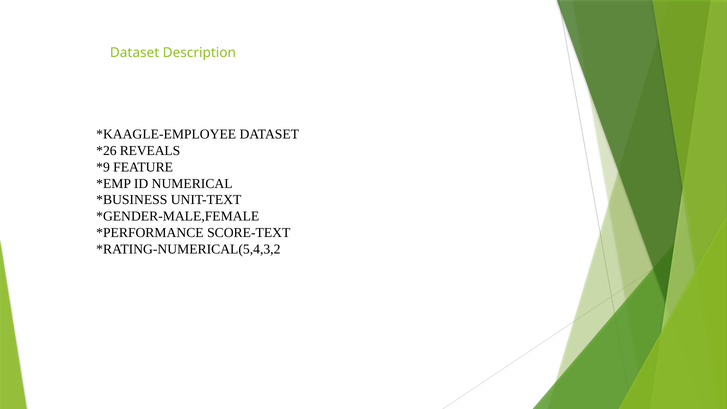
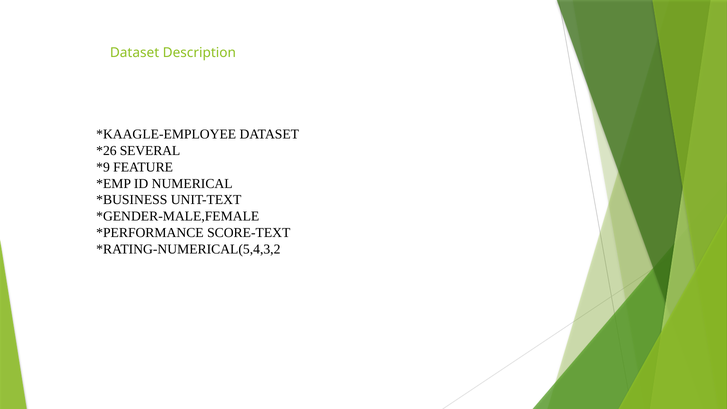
REVEALS: REVEALS -> SEVERAL (150, 151)
